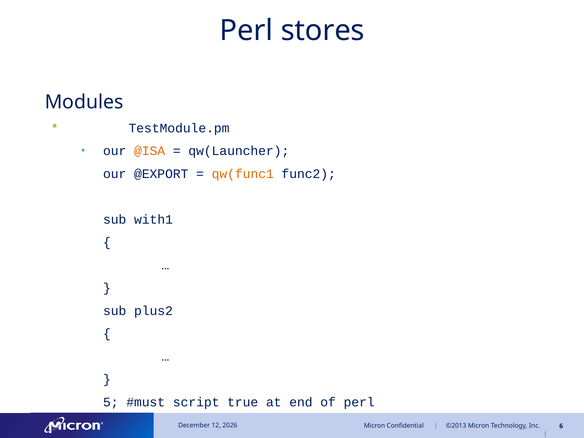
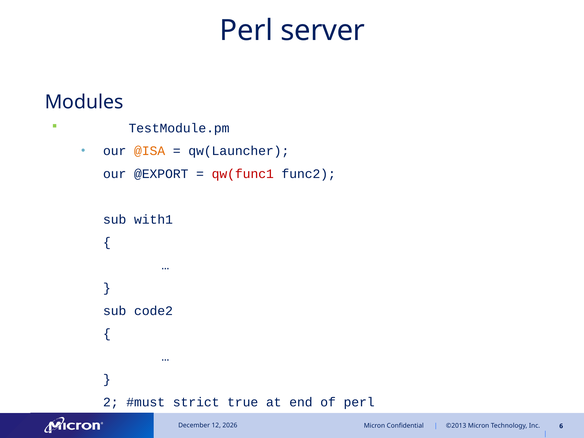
stores: stores -> server (323, 31)
qw(func1 colour: orange -> red (243, 174)
plus2: plus2 -> code2 (153, 311)
5: 5 -> 2 (111, 402)
script: script -> strict (196, 402)
